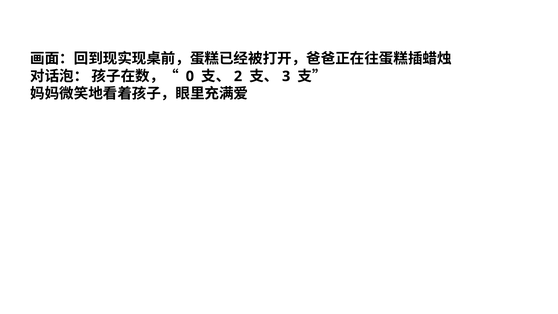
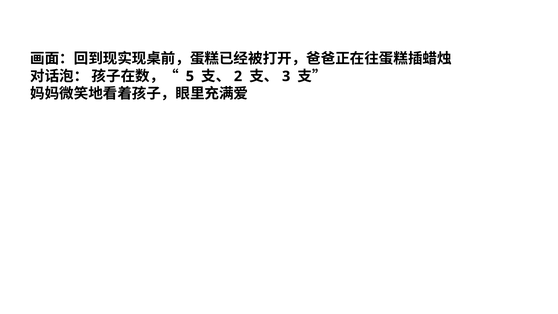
0: 0 -> 5 (190, 76)
